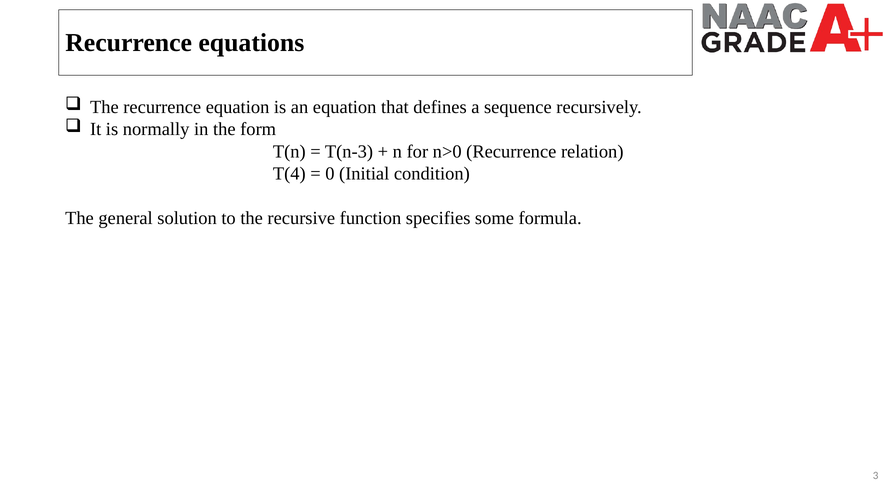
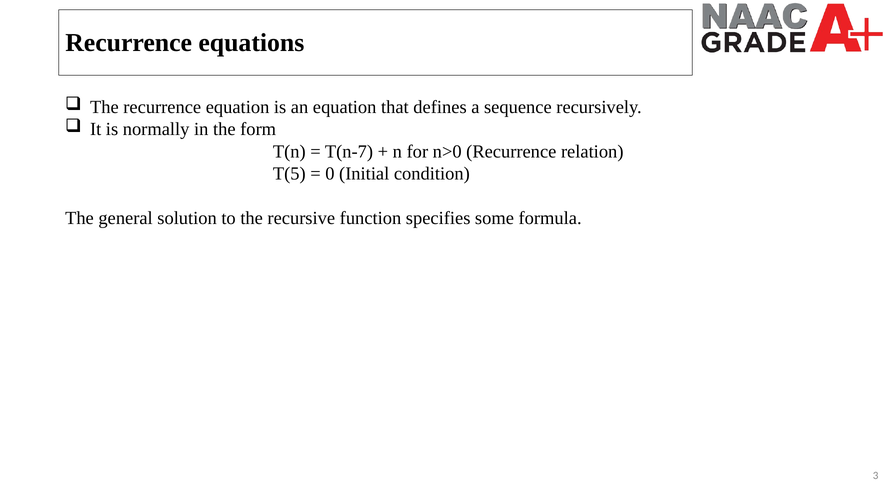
T(n-3: T(n-3 -> T(n-7 (349, 151)
T(4: T(4 -> T(5 (289, 174)
